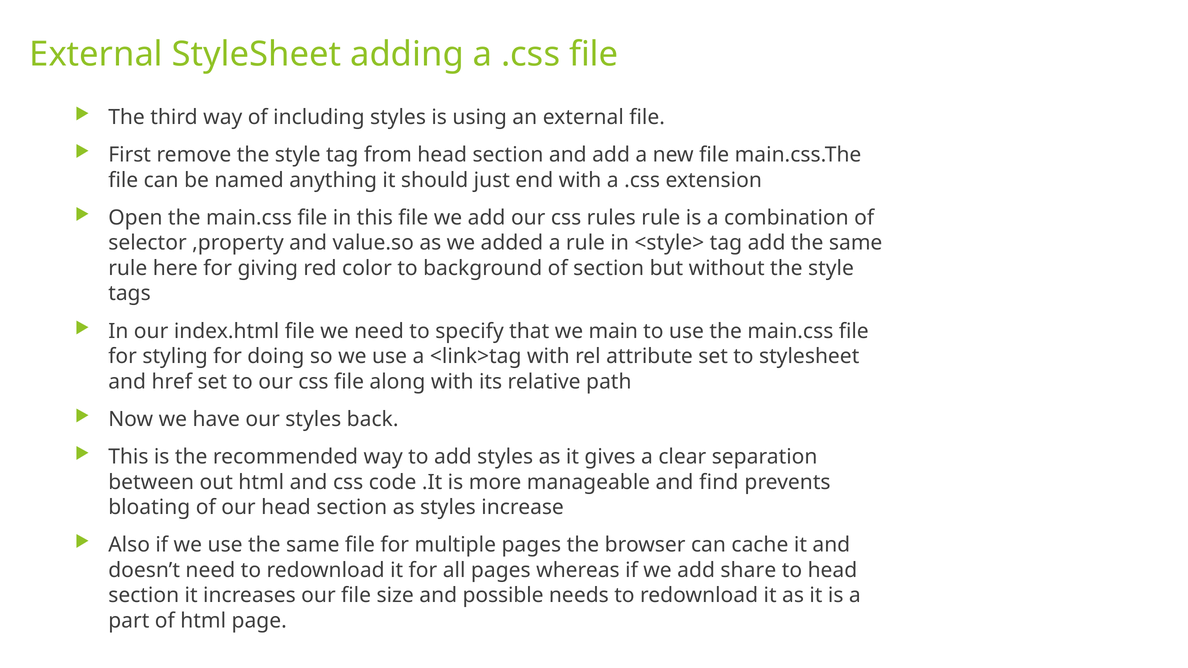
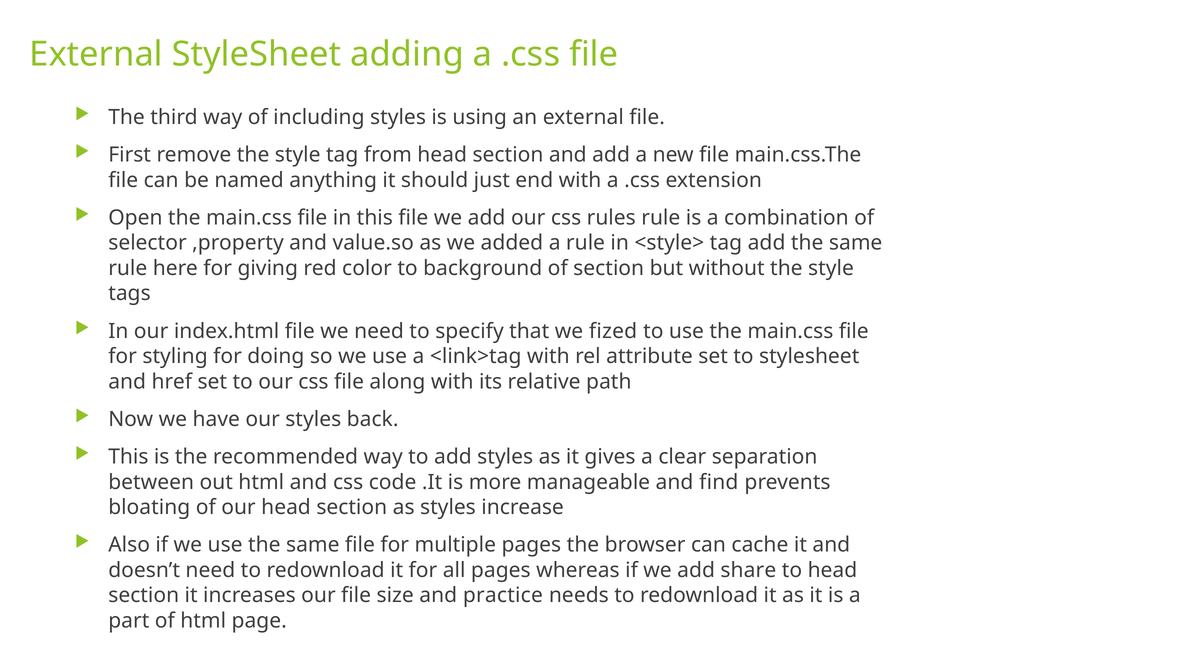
main: main -> fized (613, 331)
possible: possible -> practice (503, 596)
